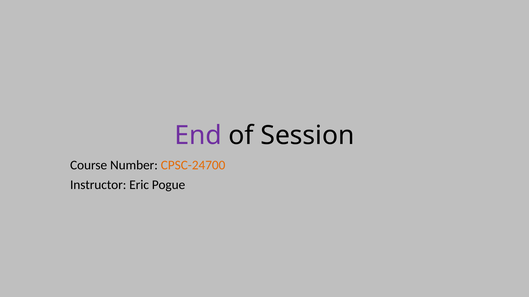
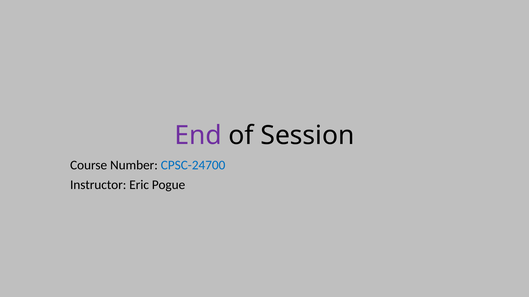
CPSC-24700 colour: orange -> blue (193, 165)
